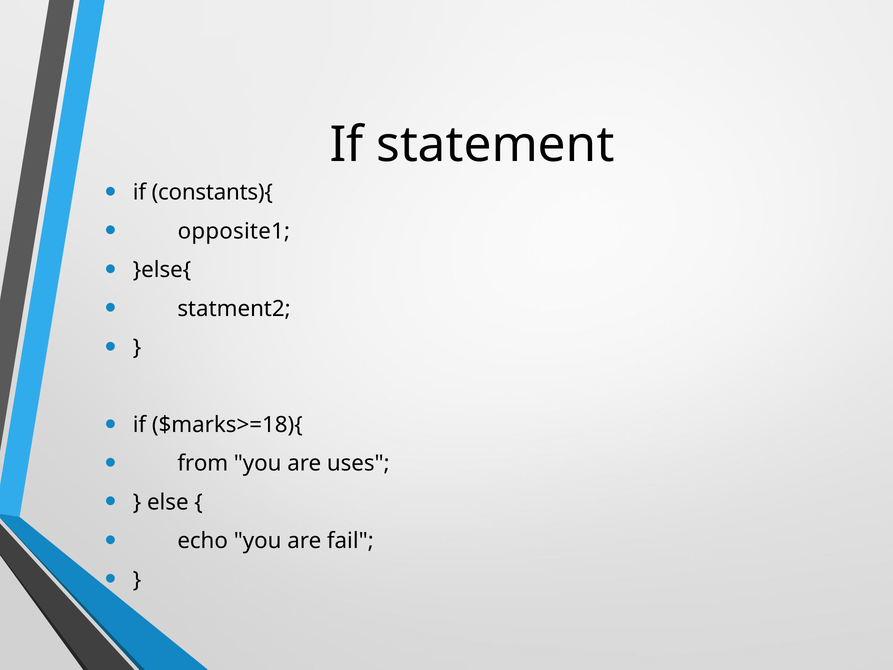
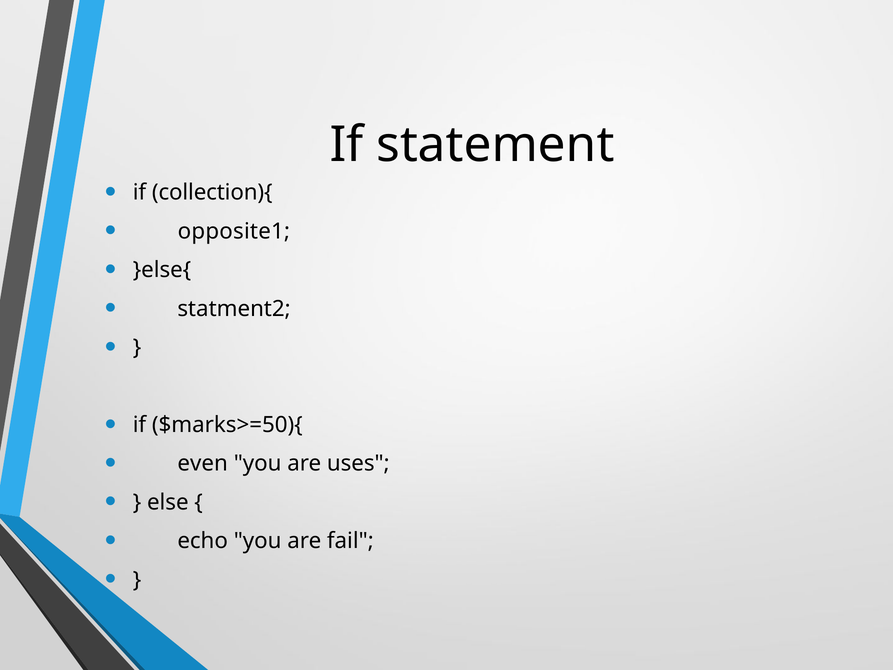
constants){: constants){ -> collection){ (212, 192)
$marks>=18){: $marks>=18){ -> $marks>=50){ (227, 425)
from: from -> even (203, 463)
